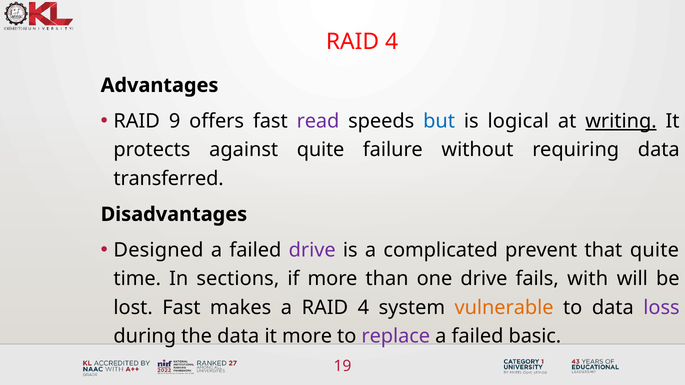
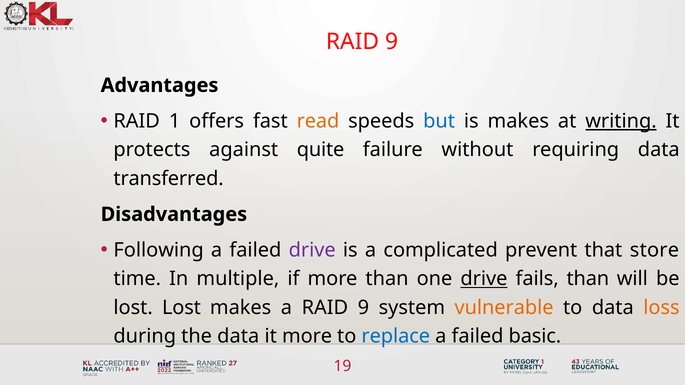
4: 4 -> 9 (392, 42)
9: 9 -> 1 (175, 121)
read colour: purple -> orange (318, 121)
is logical: logical -> makes (518, 121)
Designed: Designed -> Following (159, 250)
that quite: quite -> store (654, 250)
sections: sections -> multiple (238, 279)
drive underline: none -> present (484, 279)
fails with: with -> than (588, 279)
lost Fast: Fast -> Lost (181, 308)
a RAID 4: 4 -> 9 (363, 308)
loss colour: purple -> orange (661, 308)
replace colour: purple -> blue (396, 336)
